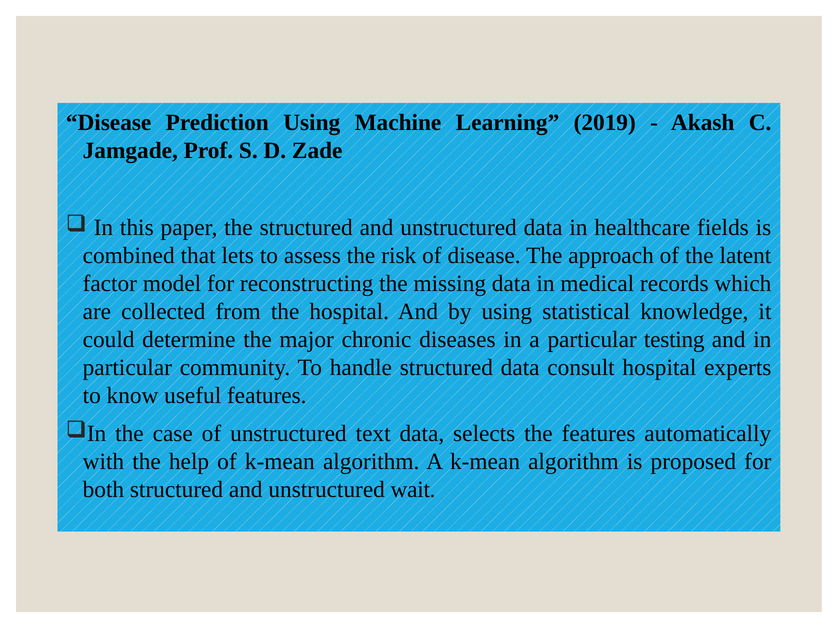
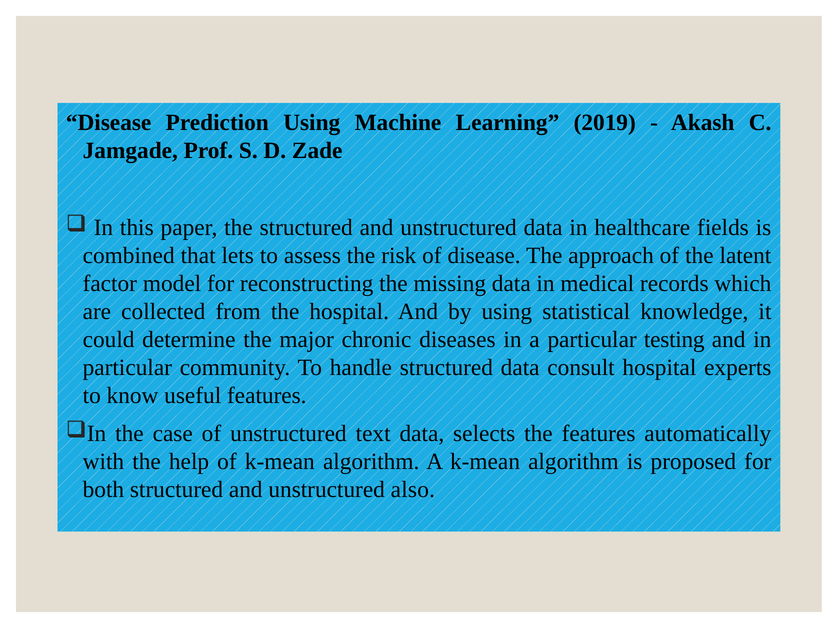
wait: wait -> also (413, 490)
